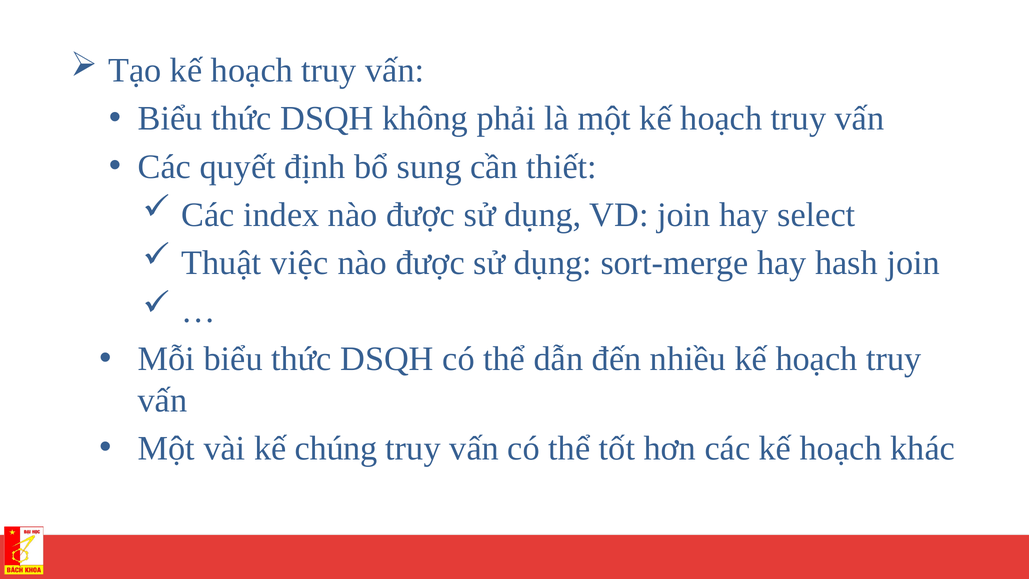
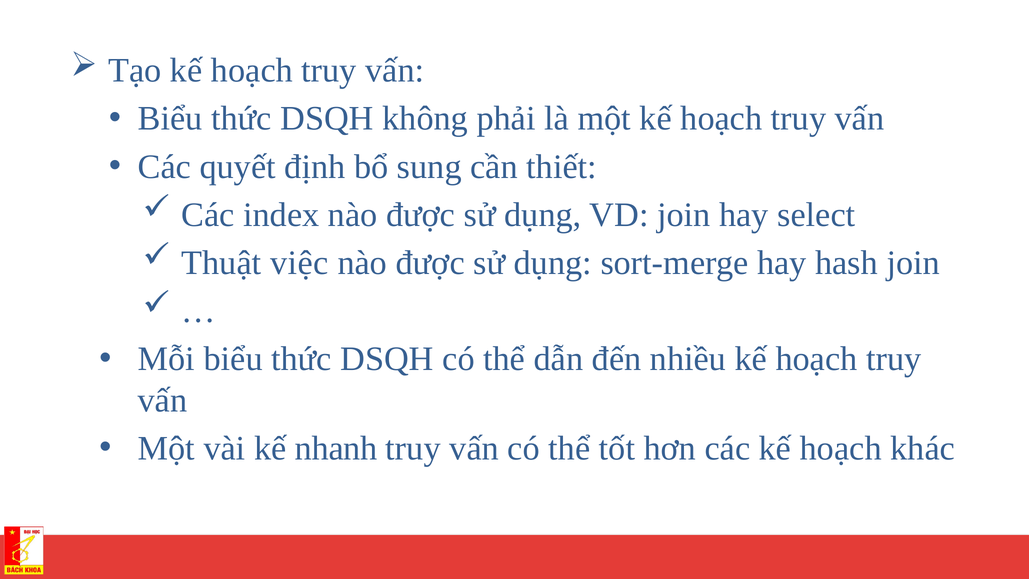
chúng: chúng -> nhanh (336, 448)
